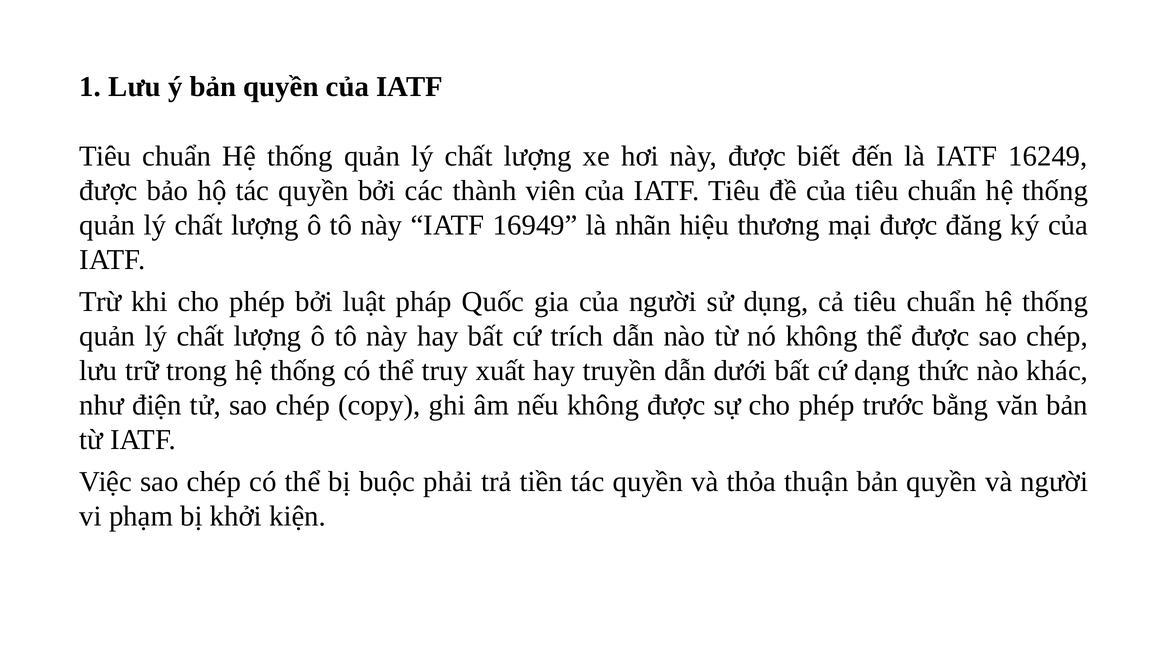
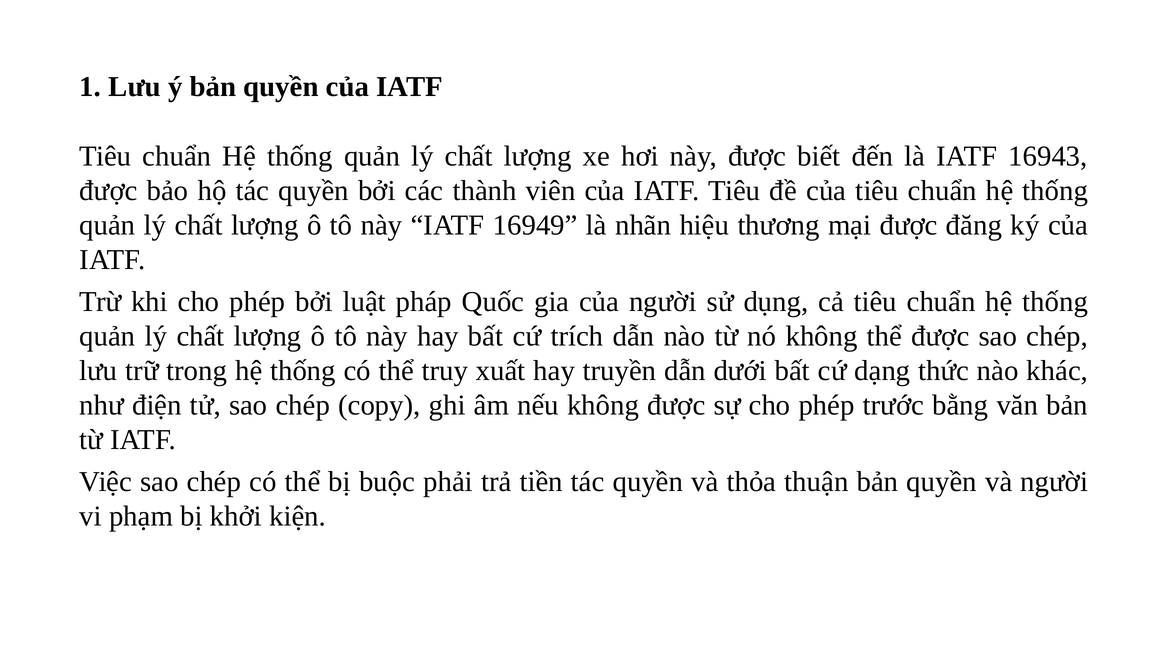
16249: 16249 -> 16943 (1048, 156)
